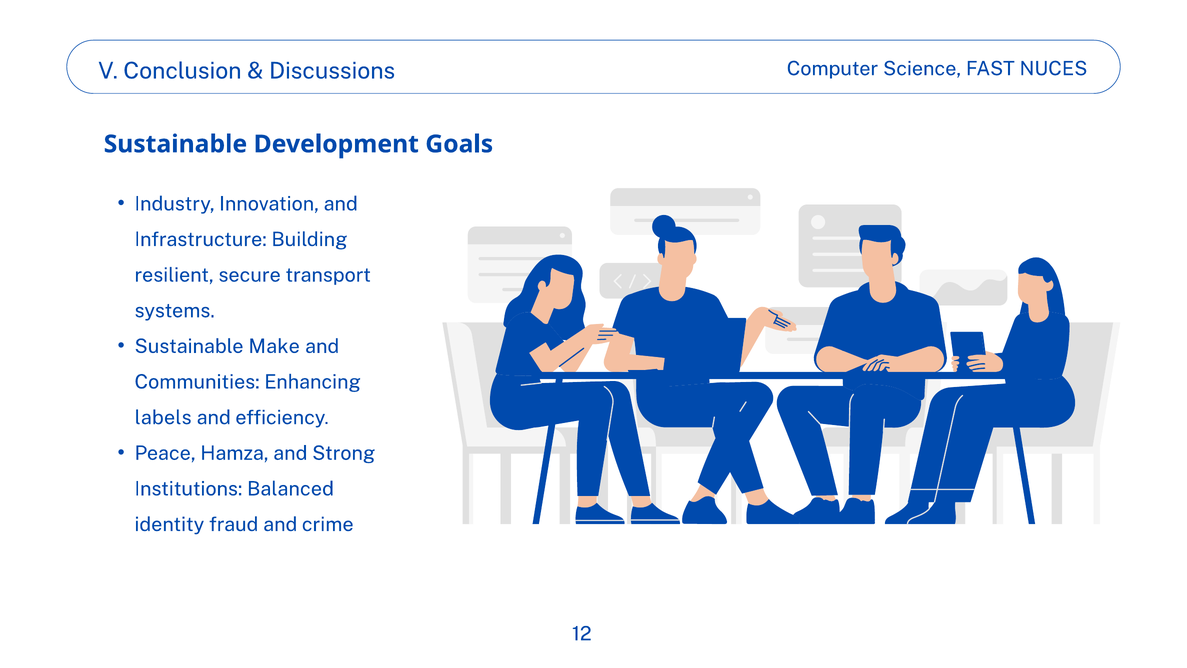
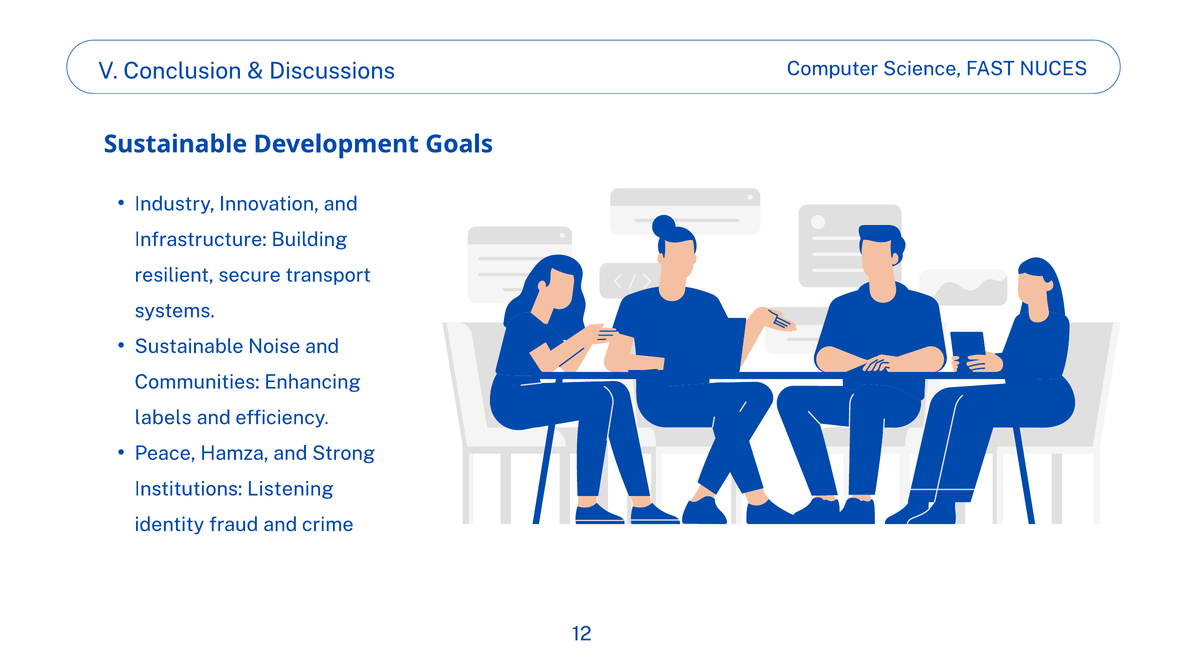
Make: Make -> Noise (274, 346)
Balanced: Balanced -> Listening (290, 489)
